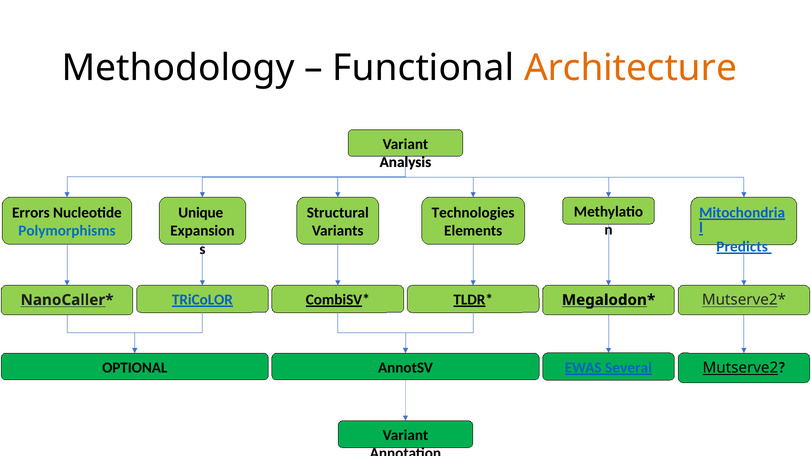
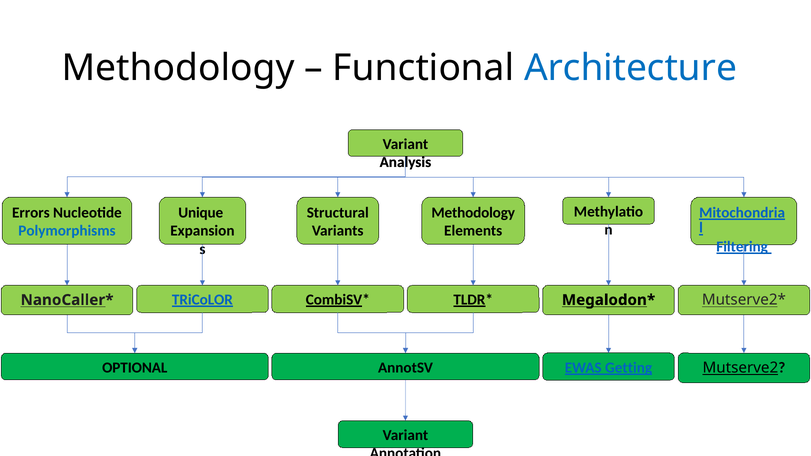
Architecture colour: orange -> blue (630, 68)
Technologies: Technologies -> Methodology (473, 213)
Predicts: Predicts -> Filtering (742, 247)
Several: Several -> Getting (629, 368)
